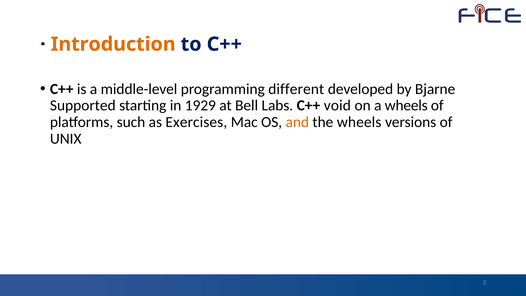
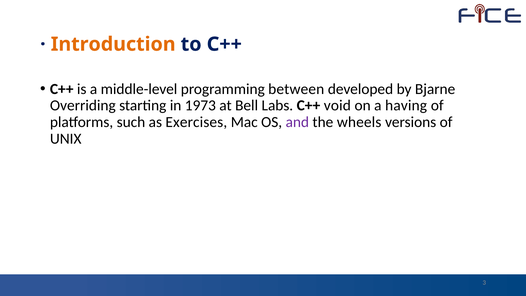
different: different -> between (296, 89)
Supported: Supported -> Overriding (83, 106)
1929: 1929 -> 1973 (200, 106)
a wheels: wheels -> having (406, 106)
and colour: orange -> purple (297, 122)
